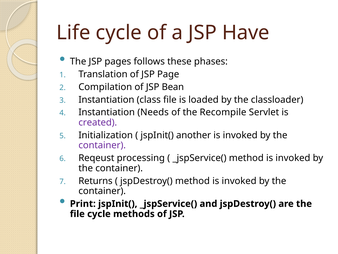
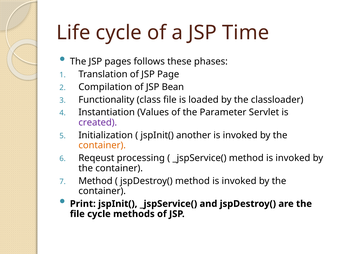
Have: Have -> Time (246, 33)
Instantiation: Instantiation -> Functionality (106, 99)
Needs: Needs -> Values (153, 112)
Recompile: Recompile -> Parameter (223, 112)
container colour: purple -> orange (102, 145)
Returns: Returns -> Method (95, 181)
